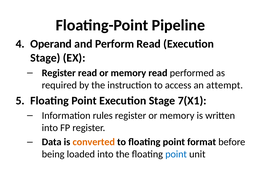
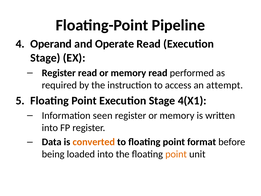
Perform: Perform -> Operate (115, 44)
7(X1: 7(X1 -> 4(X1 (192, 100)
rules: rules -> seen (103, 115)
point colour: blue -> orange (176, 154)
